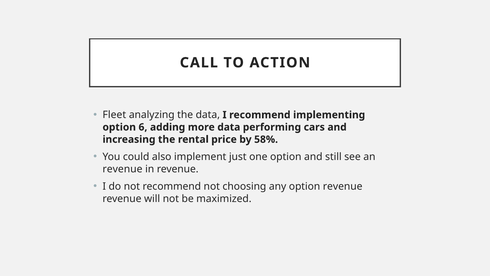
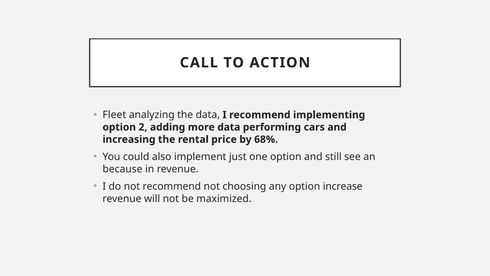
6: 6 -> 2 (143, 127)
58%: 58% -> 68% (266, 139)
revenue: revenue -> because (123, 169)
option revenue: revenue -> increase (343, 186)
